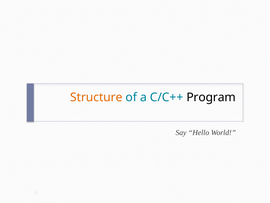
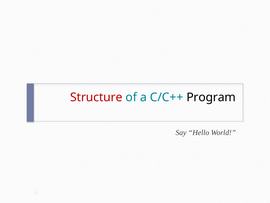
Structure colour: orange -> red (96, 97)
